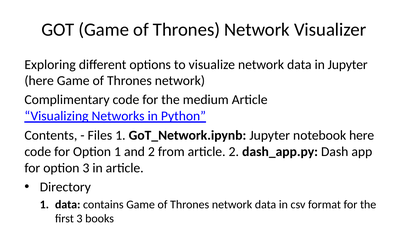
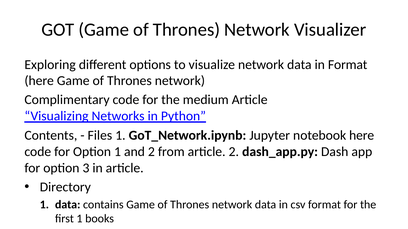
in Jupyter: Jupyter -> Format (348, 65)
first 3: 3 -> 1 (80, 219)
